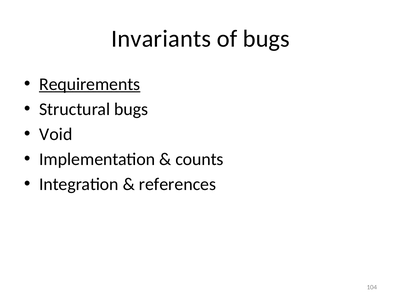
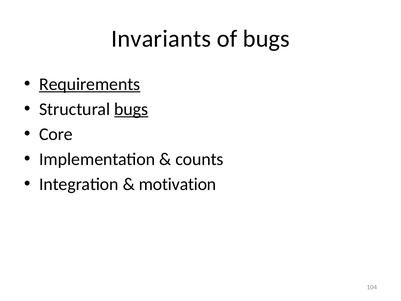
bugs underline: none -> present (131, 109)
Void: Void -> Core (56, 134)
references: references -> motivation (178, 184)
